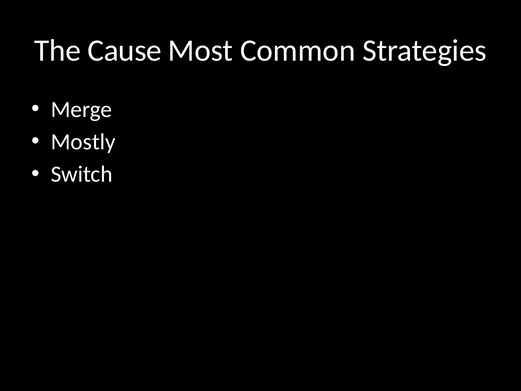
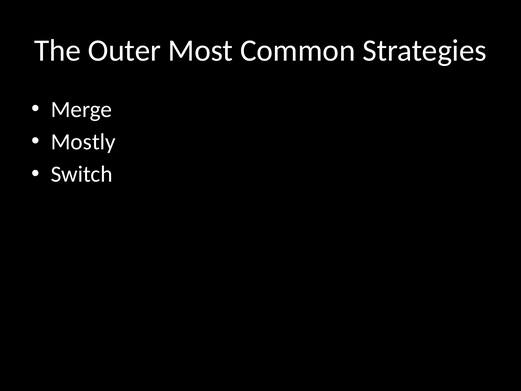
Cause: Cause -> Outer (124, 50)
